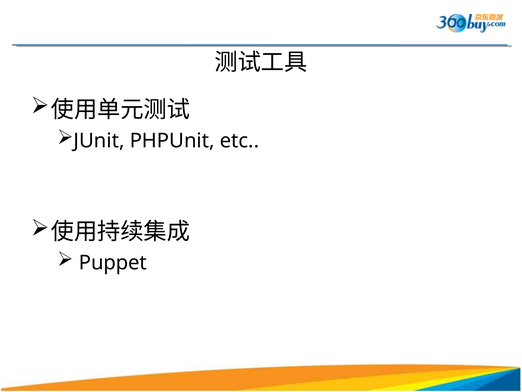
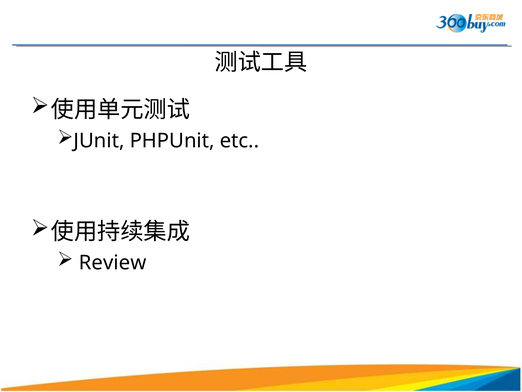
Puppet: Puppet -> Review (113, 263)
